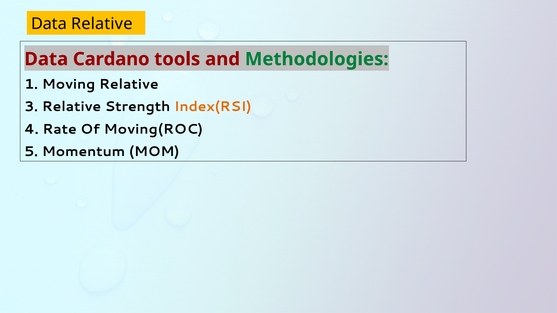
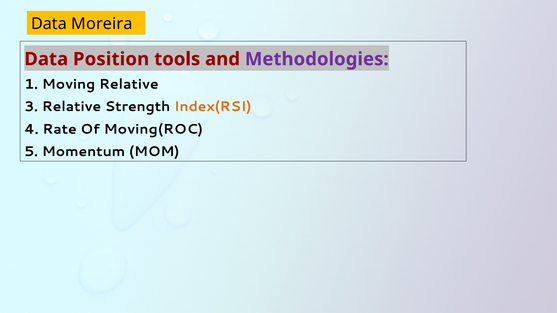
Data Relative: Relative -> Moreira (102, 24)
Cardano: Cardano -> Position (111, 59)
Methodologies colour: green -> purple (317, 59)
